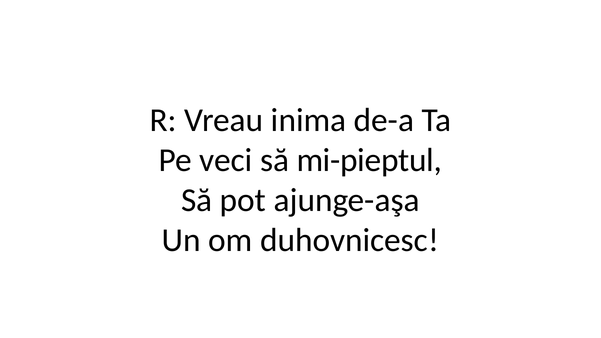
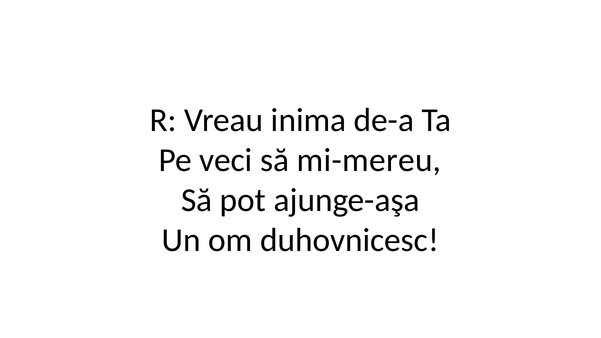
mi-pieptul: mi-pieptul -> mi-mereu (369, 160)
